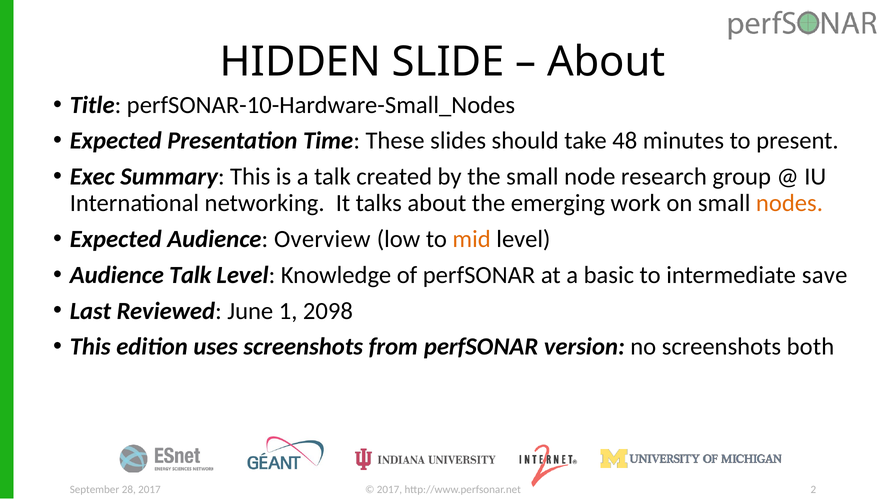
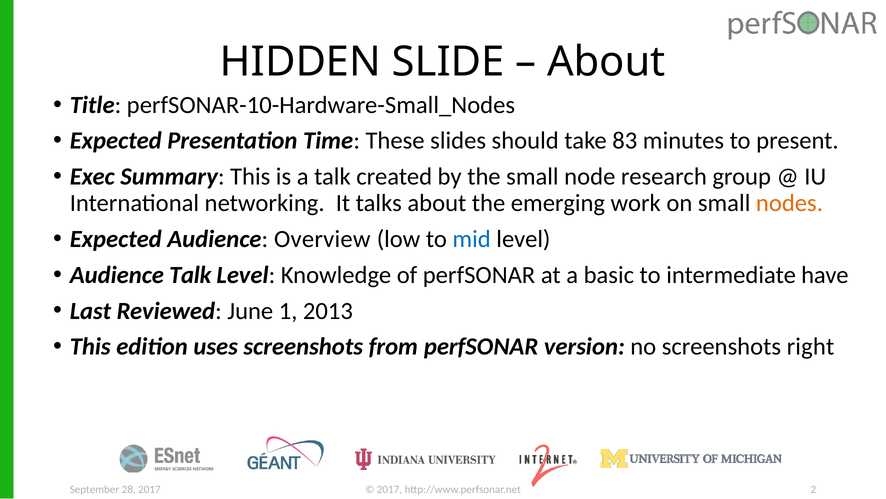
48: 48 -> 83 (625, 141)
mid colour: orange -> blue (472, 239)
save: save -> have (825, 275)
2098: 2098 -> 2013 (328, 310)
both: both -> right (810, 346)
